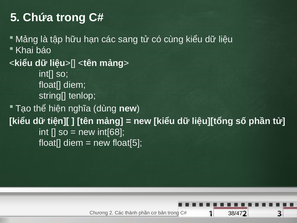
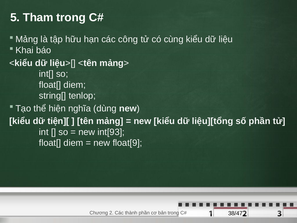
Chứa: Chứa -> Tham (38, 17)
sang: sang -> công (128, 39)
int[68: int[68 -> int[93 (111, 132)
float[5: float[5 -> float[9 (127, 143)
